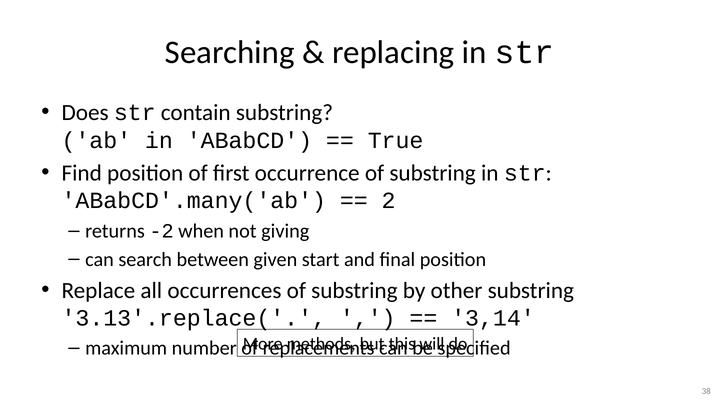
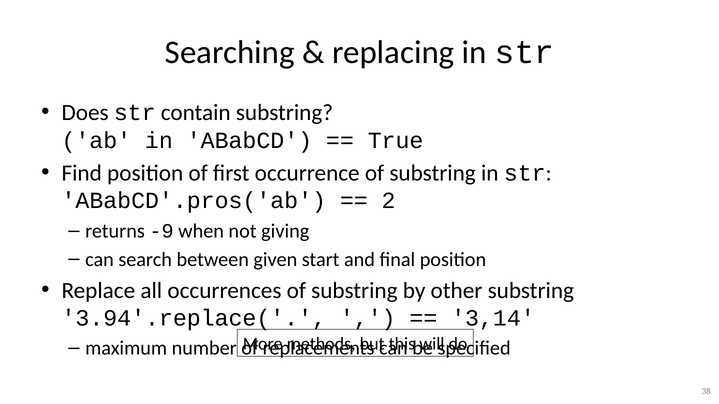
ABabCD'.many('ab: ABabCD'.many('ab -> ABabCD'.pros('ab (194, 201)
-2: -2 -> -9 (162, 231)
3.13'.replace(: 3.13'.replace( -> 3.94'.replace( (194, 319)
